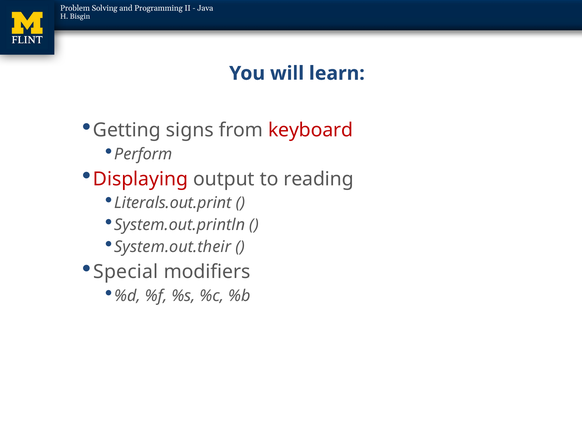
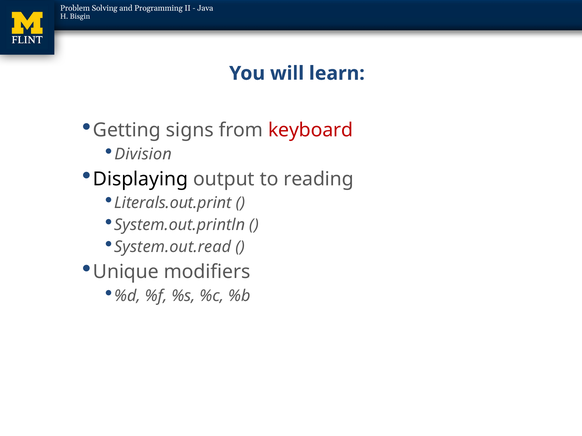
Perform: Perform -> Division (143, 154)
Displaying colour: red -> black (140, 179)
System.out.their: System.out.their -> System.out.read (173, 247)
Special: Special -> Unique (126, 272)
